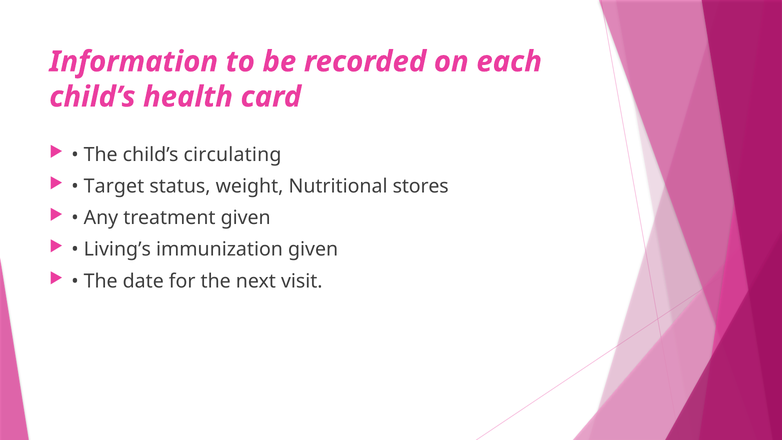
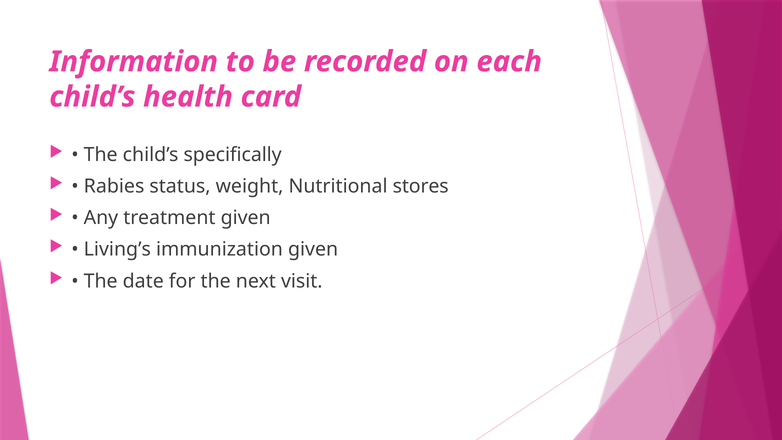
circulating: circulating -> specifically (233, 155)
Target: Target -> Rabies (114, 186)
